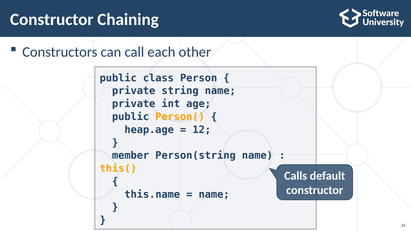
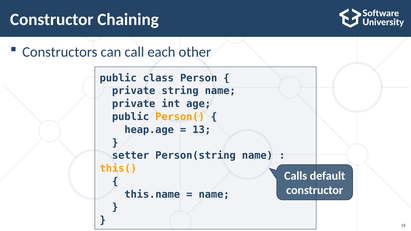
12: 12 -> 13 (202, 130)
member: member -> setter (131, 156)
